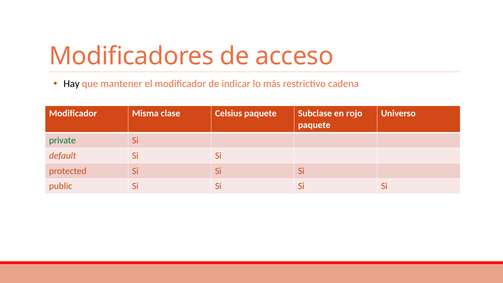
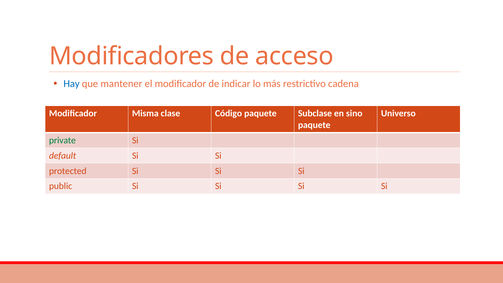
Hay colour: black -> blue (72, 84)
Celsius: Celsius -> Código (229, 113)
rojo: rojo -> sino (354, 113)
